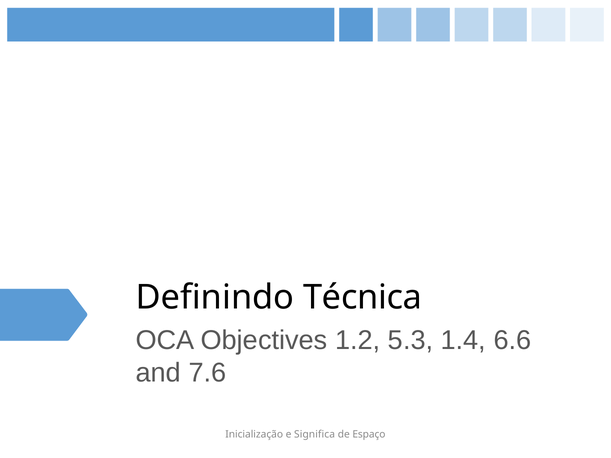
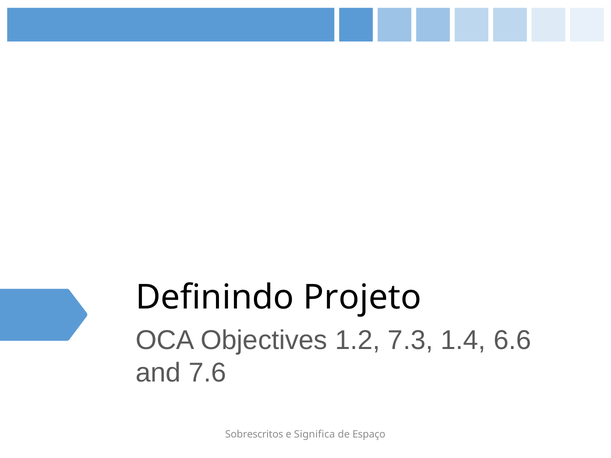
Técnica: Técnica -> Projeto (362, 297)
5.3: 5.3 -> 7.3 (411, 340)
Inicialização: Inicialização -> Sobrescritos (254, 435)
